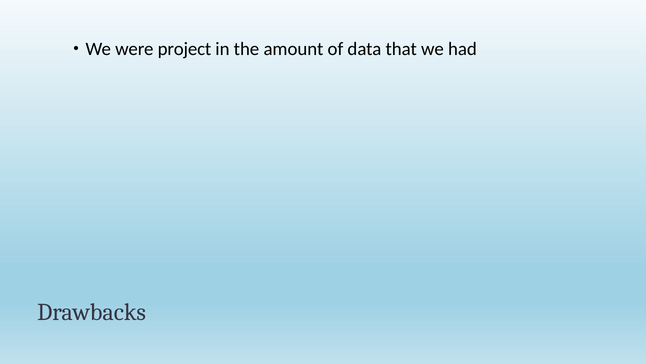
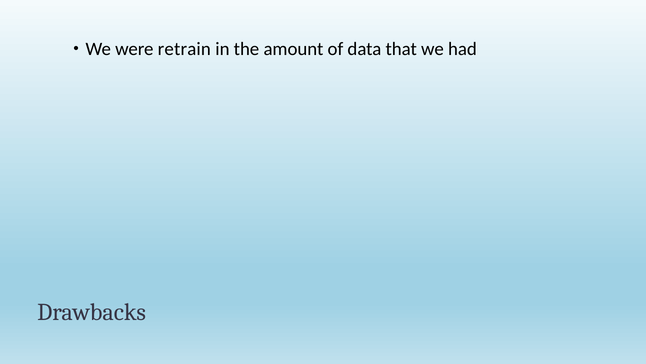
project: project -> retrain (184, 49)
